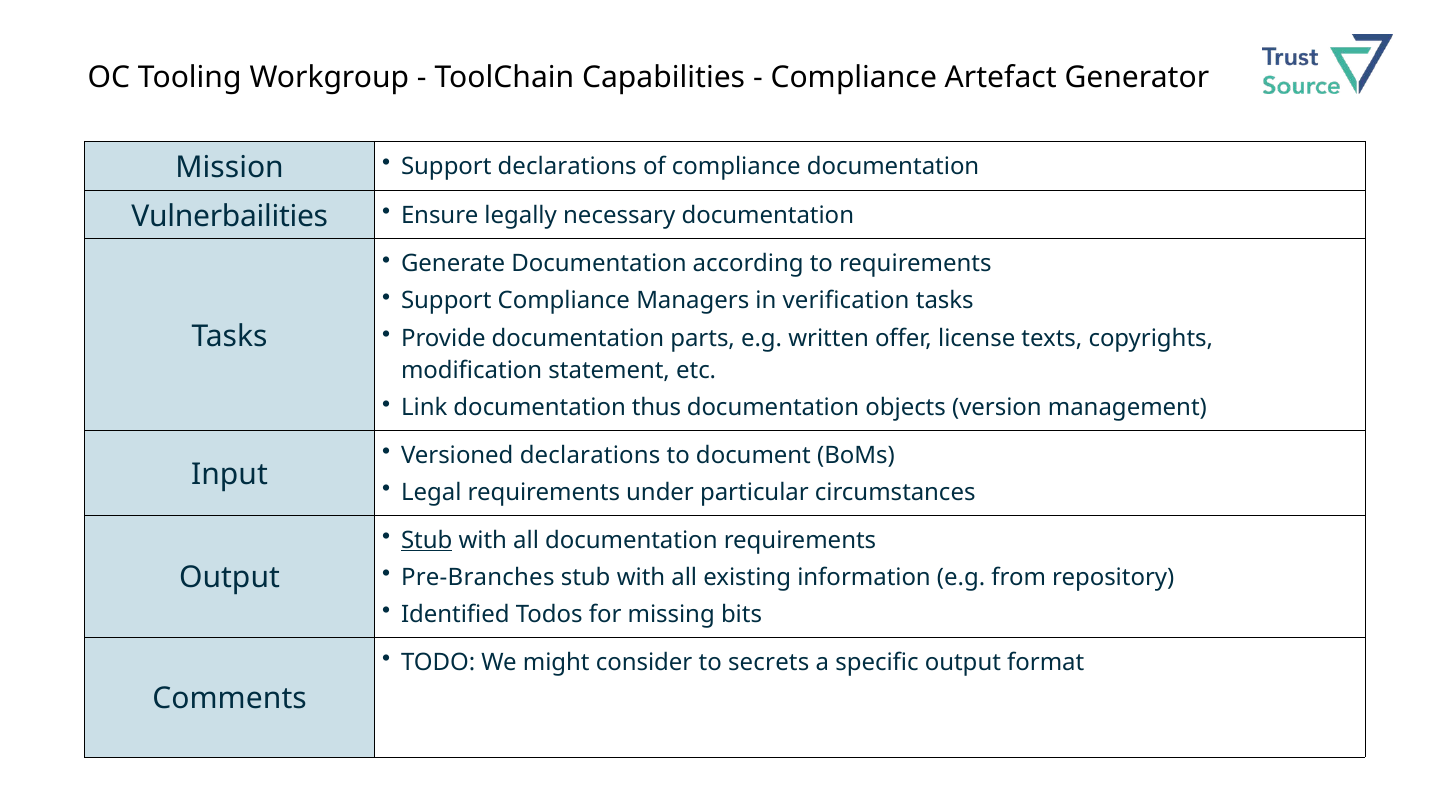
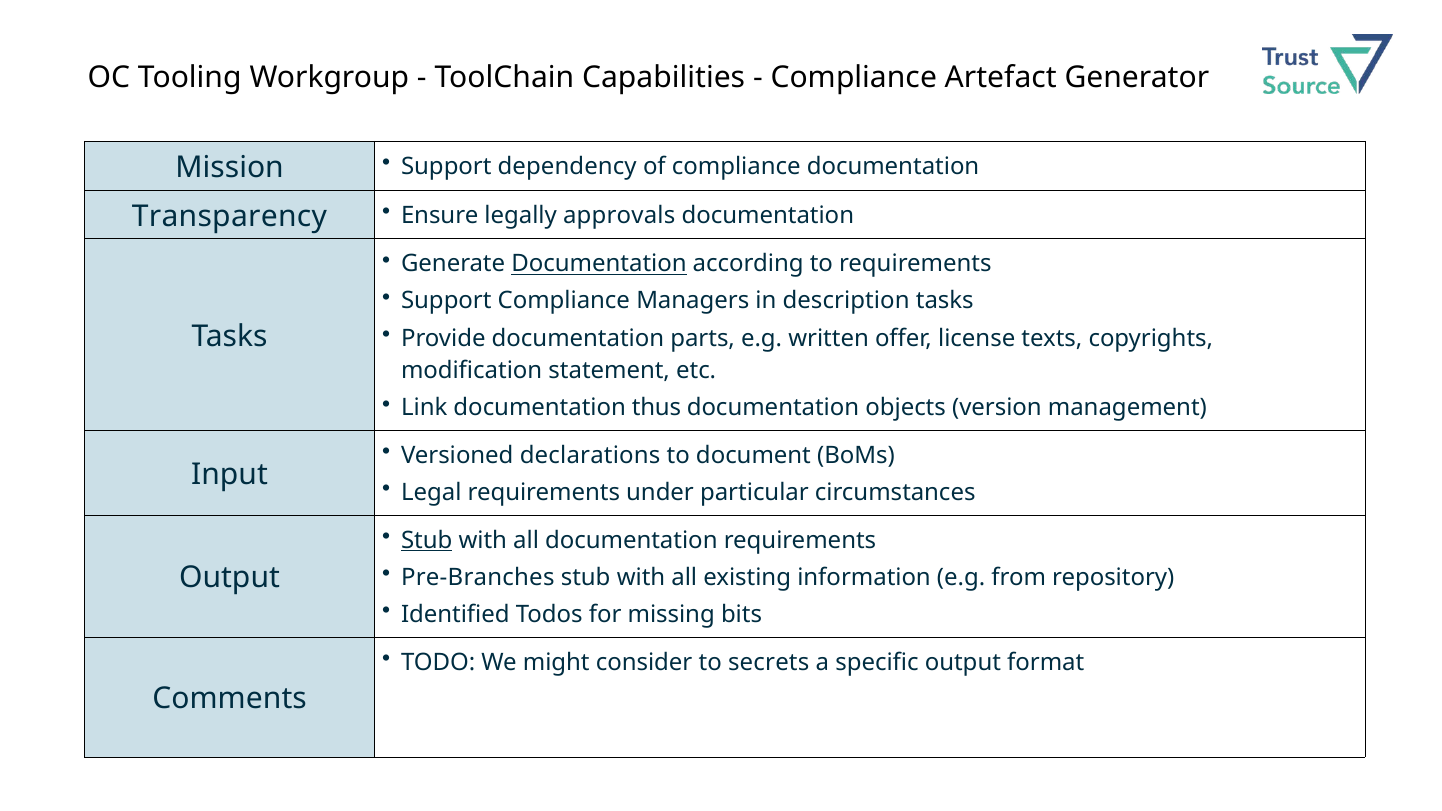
Support declarations: declarations -> dependency (567, 166)
Vulnerbailities: Vulnerbailities -> Transparency (229, 216)
necessary: necessary -> approvals (619, 215)
Documentation underline: none -> present (599, 264)
verification: verification -> description (846, 301)
